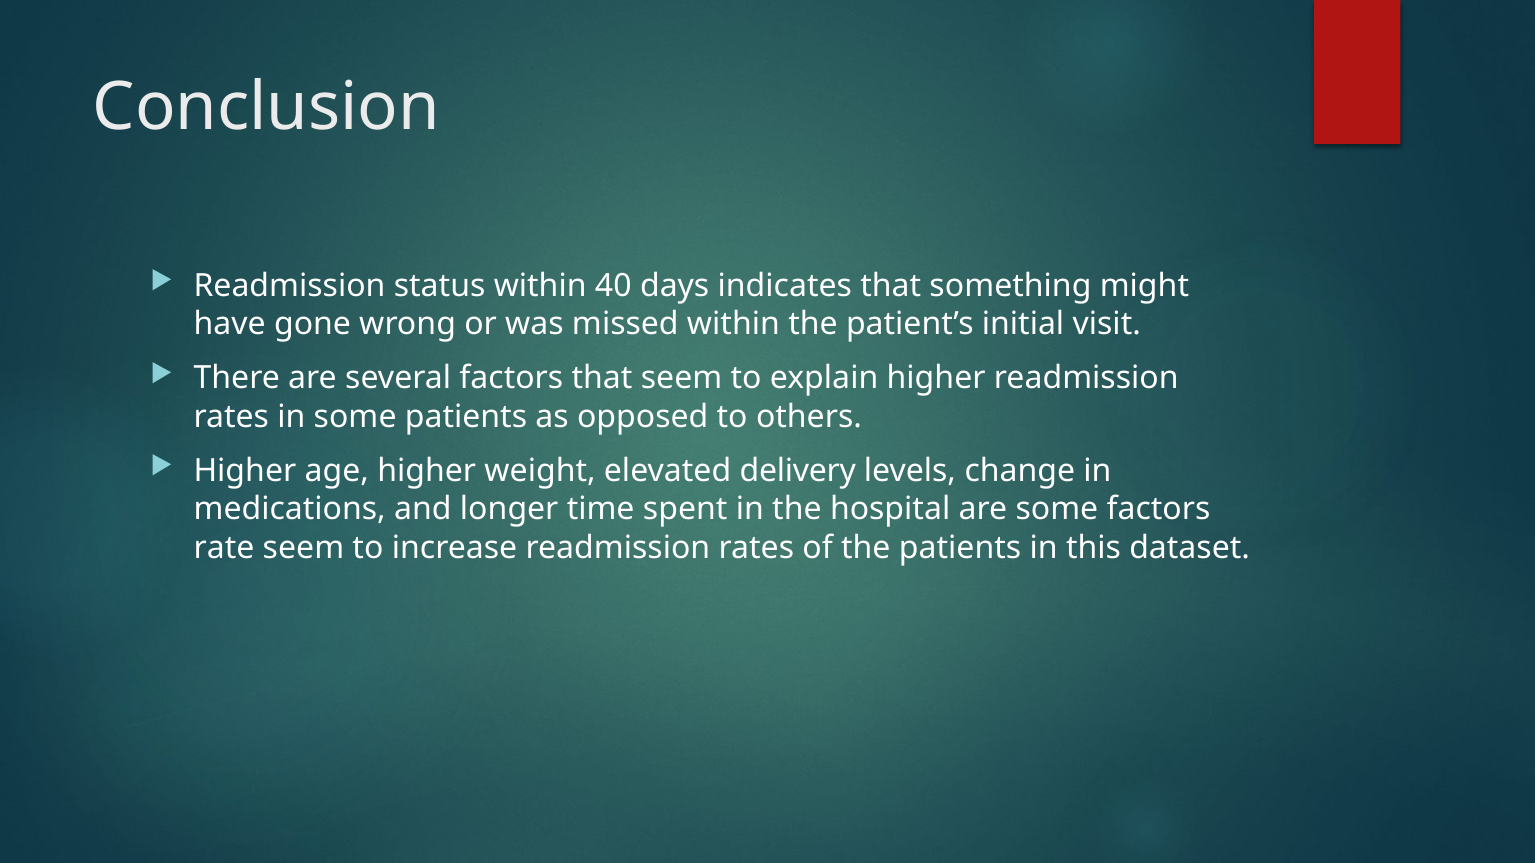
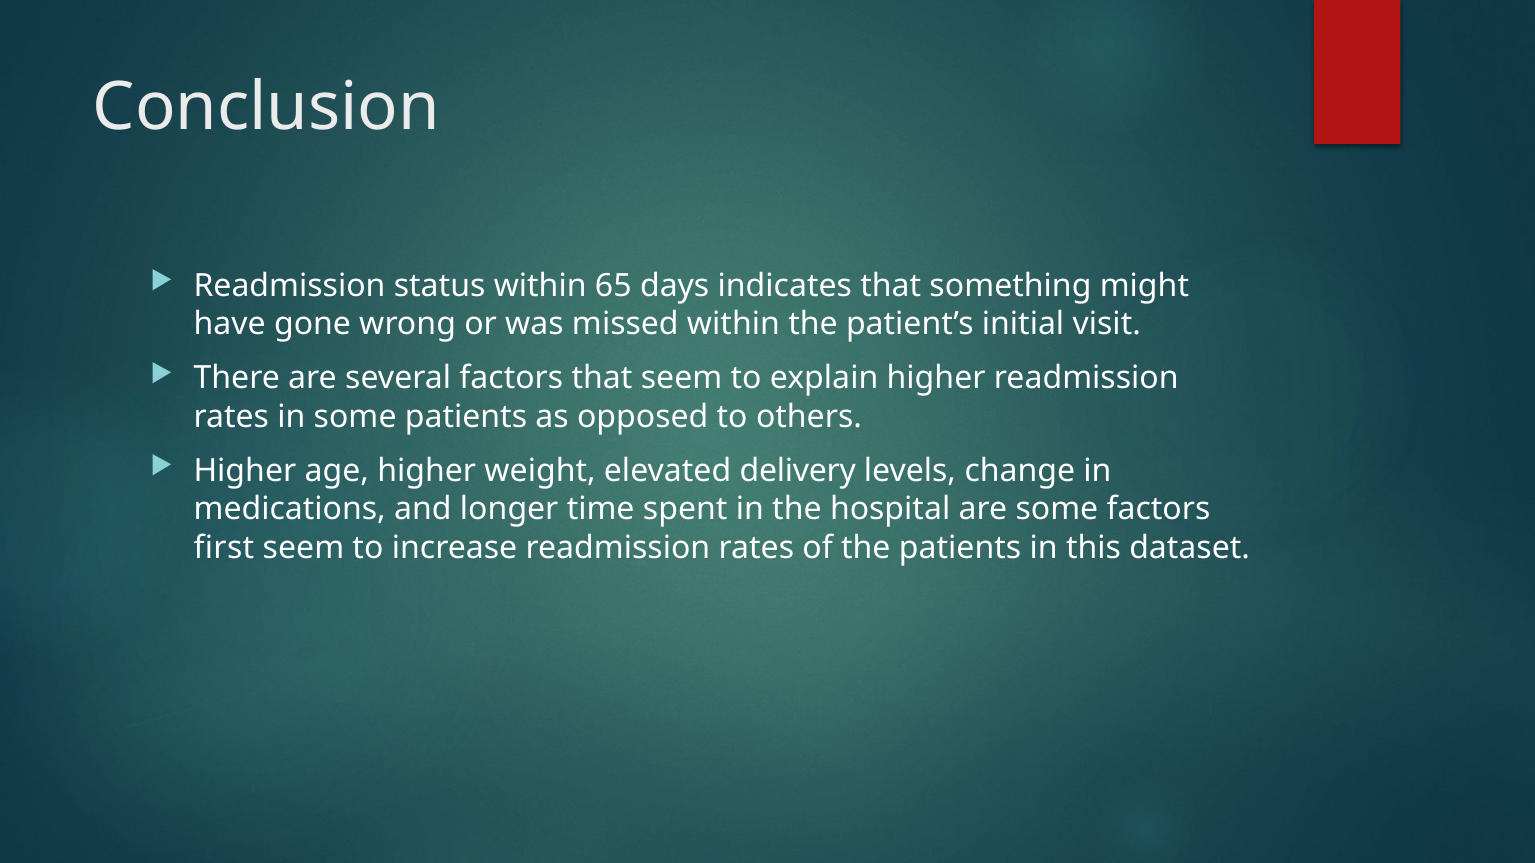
40: 40 -> 65 (613, 286)
rate: rate -> first (224, 548)
